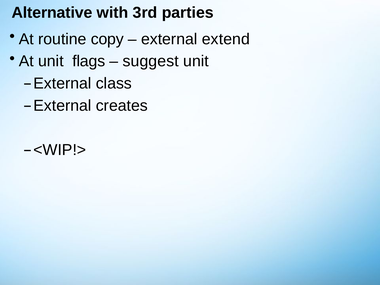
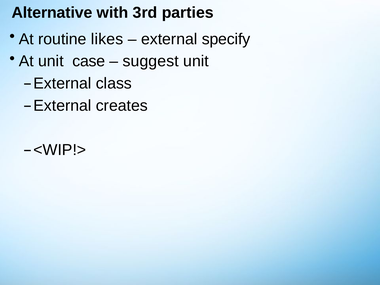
copy: copy -> likes (107, 39)
extend: extend -> specify (226, 39)
flags: flags -> case (89, 61)
